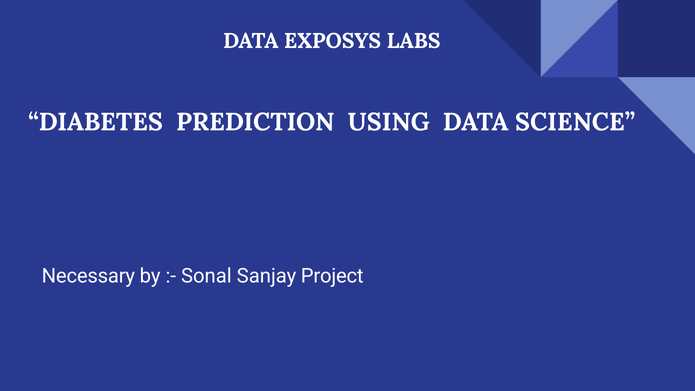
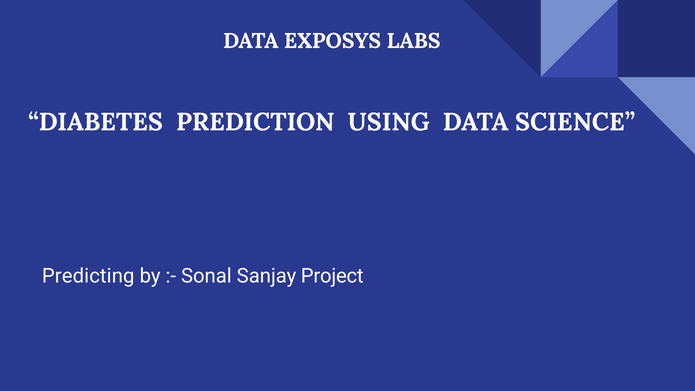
Necessary: Necessary -> Predicting (88, 276)
